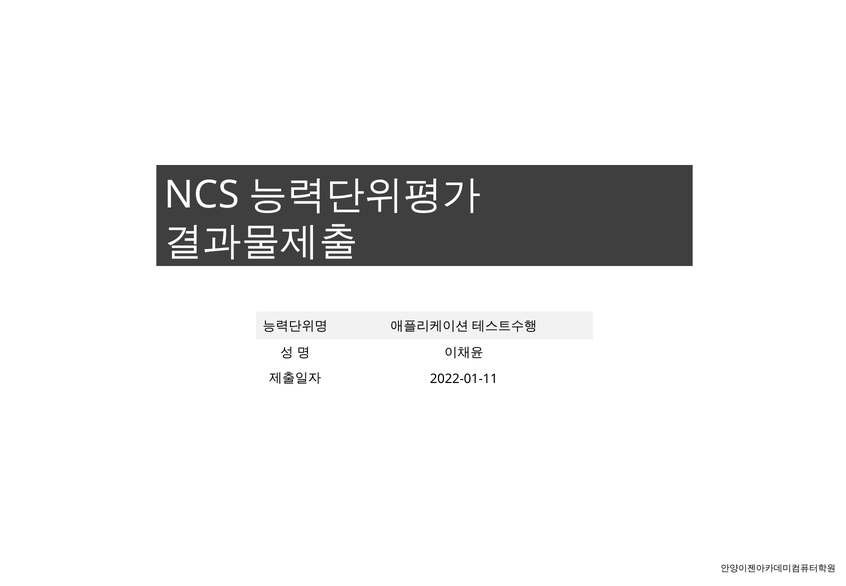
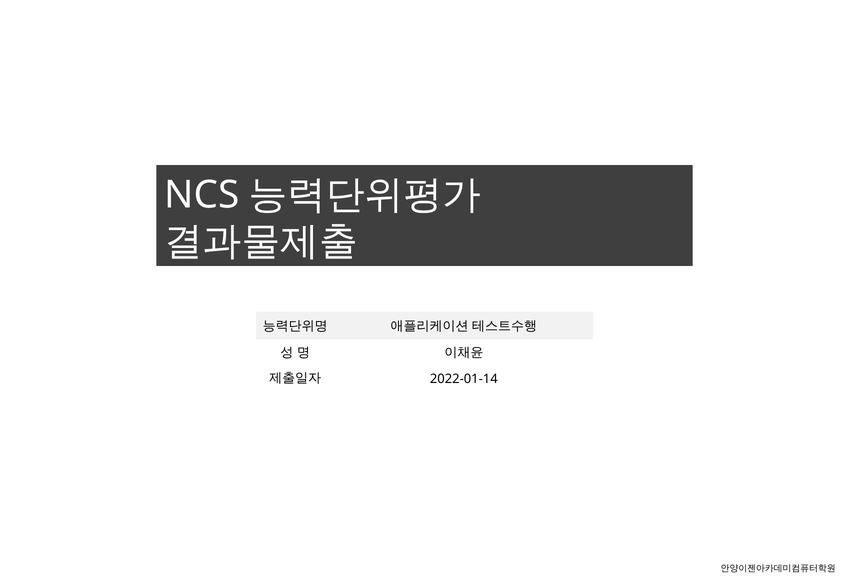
2022-01-11: 2022-01-11 -> 2022-01-14 (464, 379)
